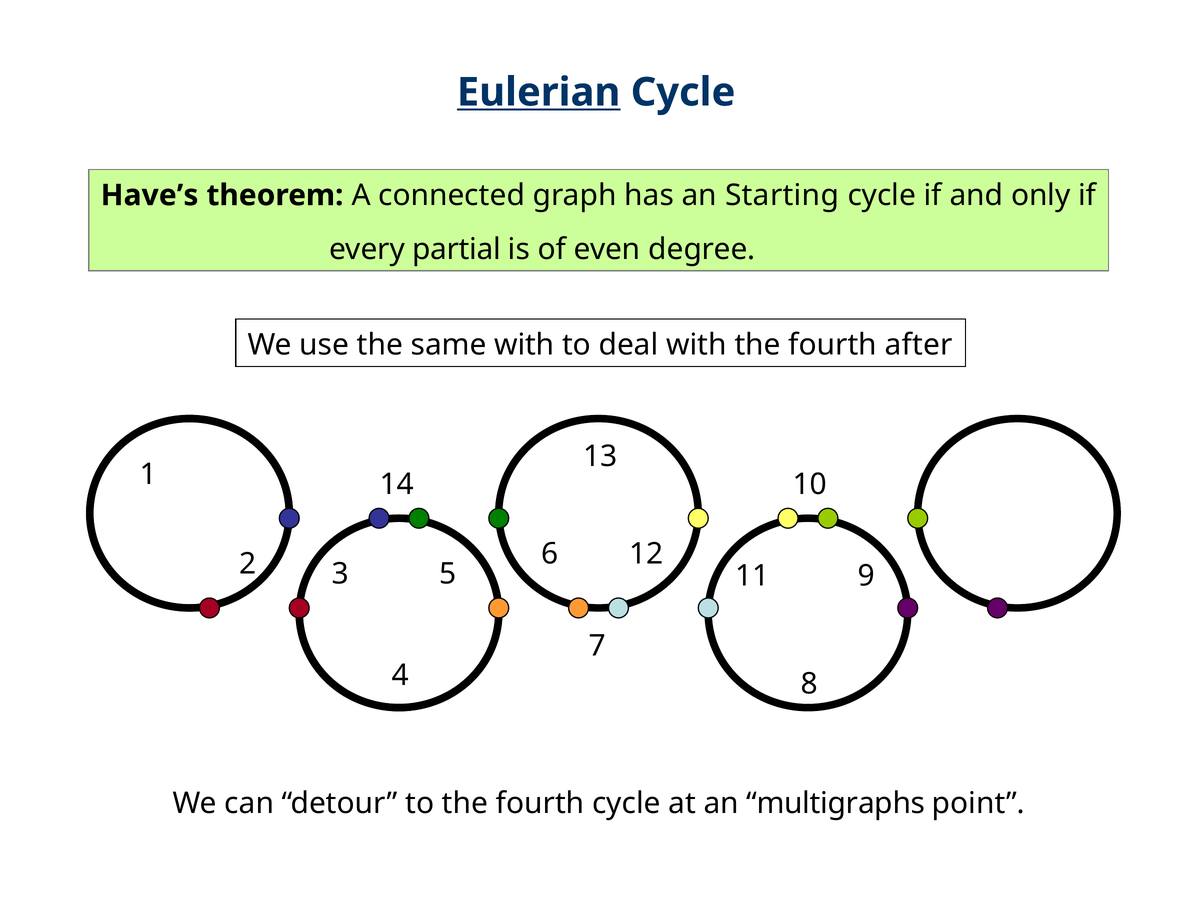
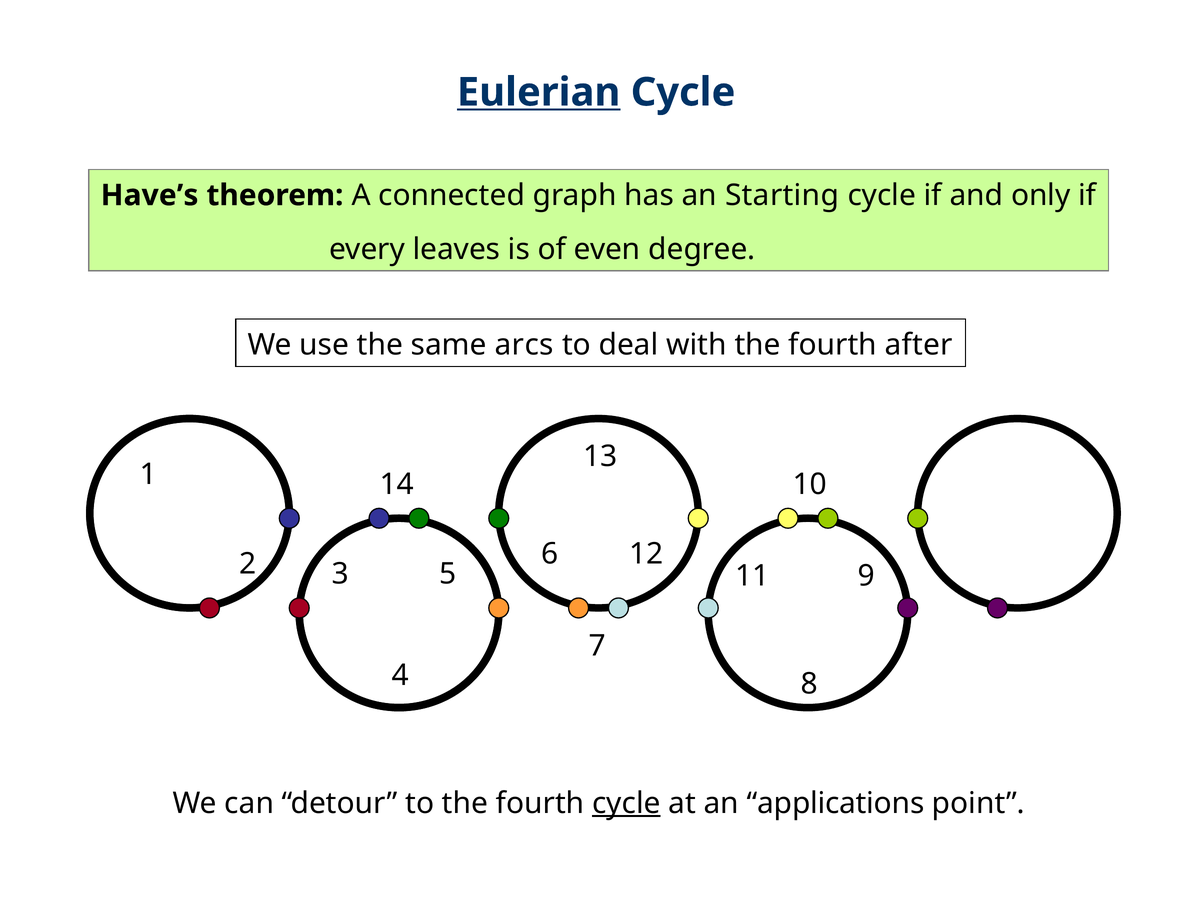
partial: partial -> leaves (456, 249)
same with: with -> arcs (524, 345)
cycle underline: none -> present (626, 804)
multigraphs: multigraphs -> applications (836, 804)
